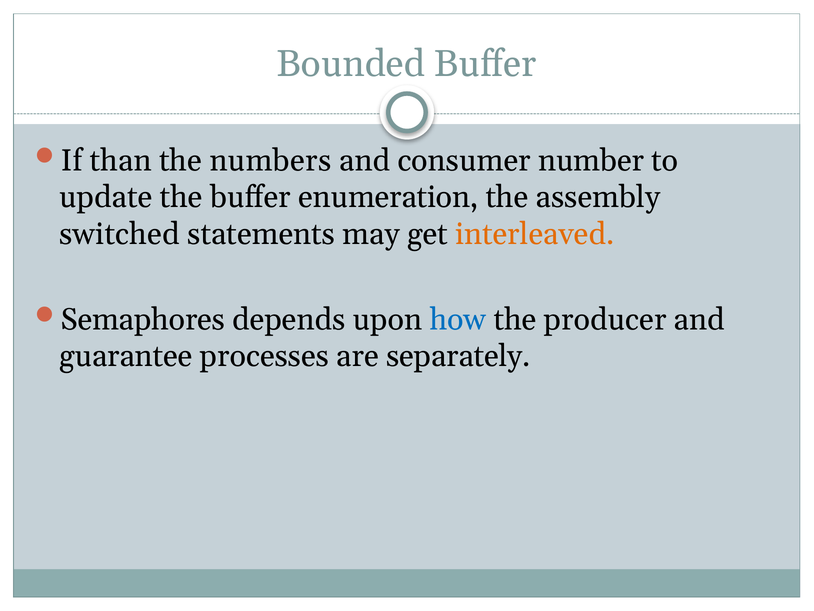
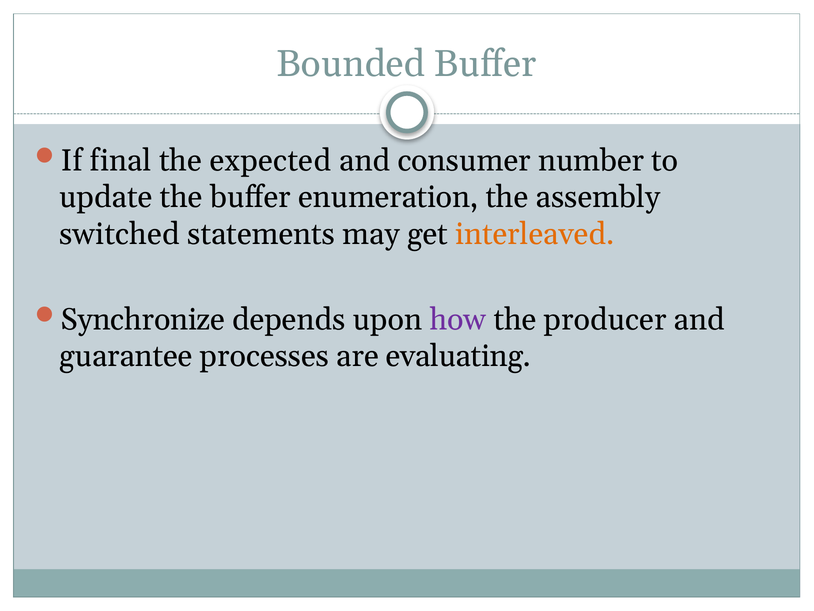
than: than -> final (121, 160)
numbers: numbers -> expected (270, 160)
Semaphores: Semaphores -> Synchronize (143, 319)
how colour: blue -> purple (458, 319)
separately: separately -> evaluating (458, 356)
